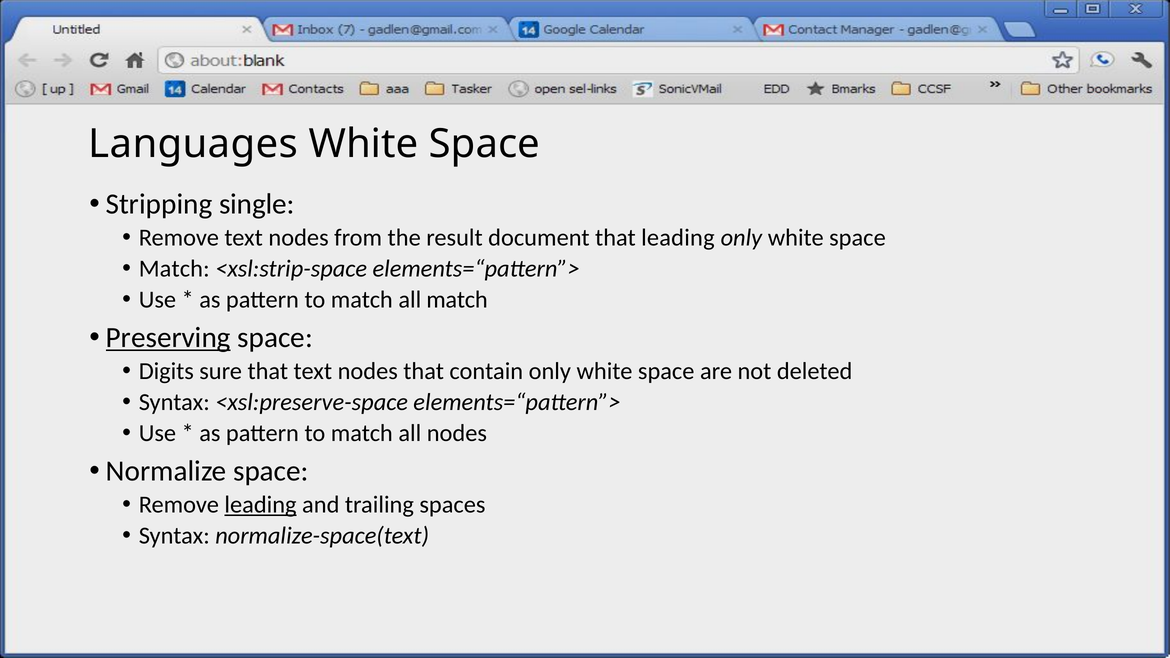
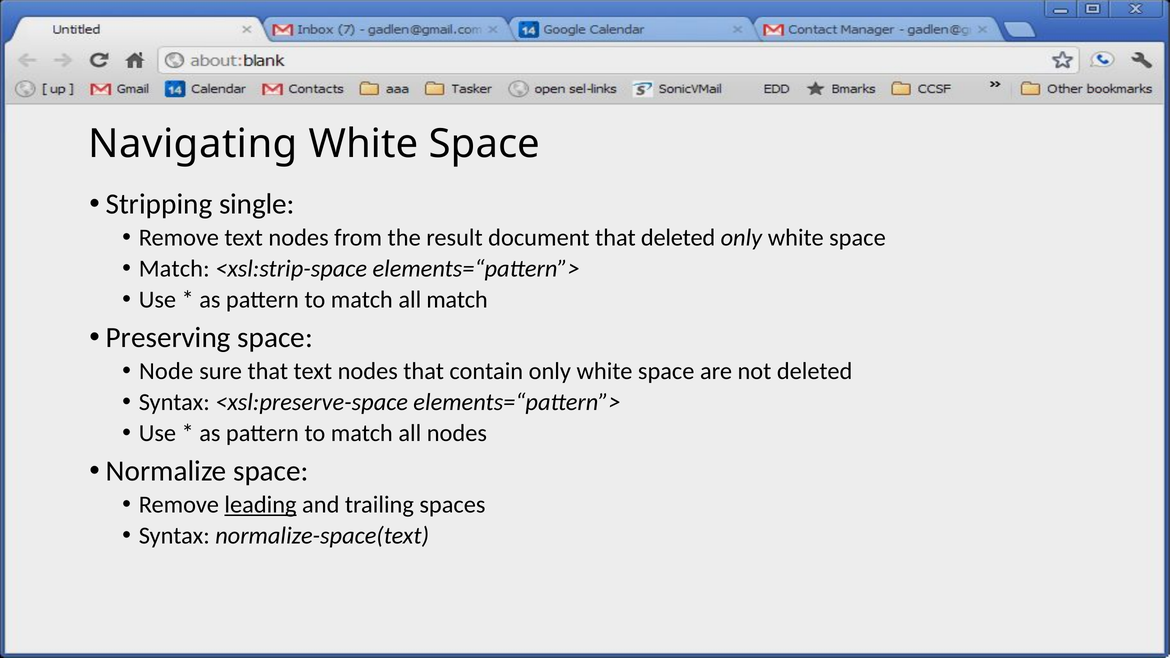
Languages: Languages -> Navigating (193, 144)
that leading: leading -> deleted (678, 238)
Preserving underline: present -> none (168, 338)
Digits: Digits -> Node (166, 371)
